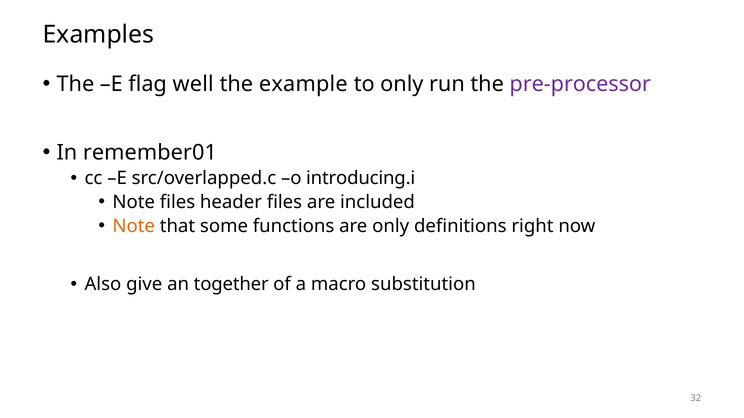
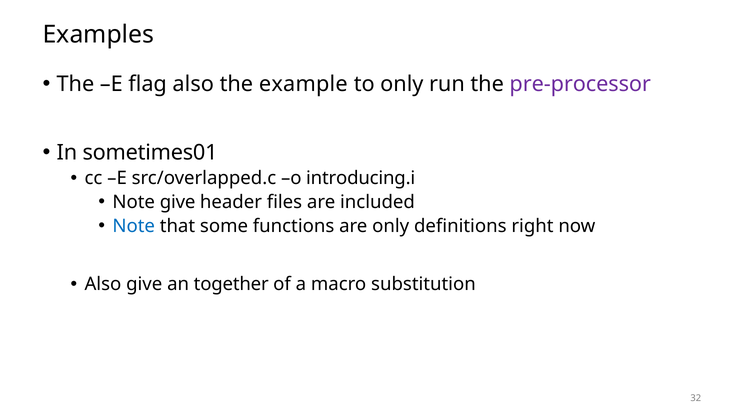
flag well: well -> also (193, 84)
remember01: remember01 -> sometimes01 (150, 153)
Note files: files -> give (178, 202)
Note colour: orange -> blue (134, 226)
